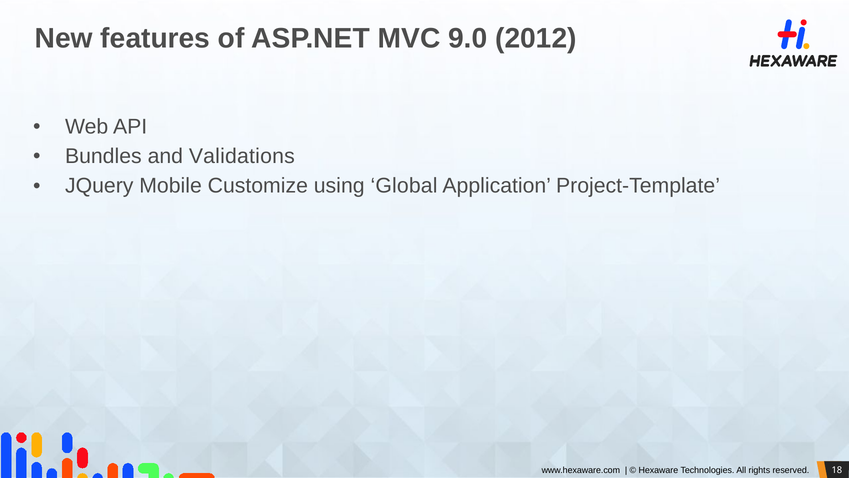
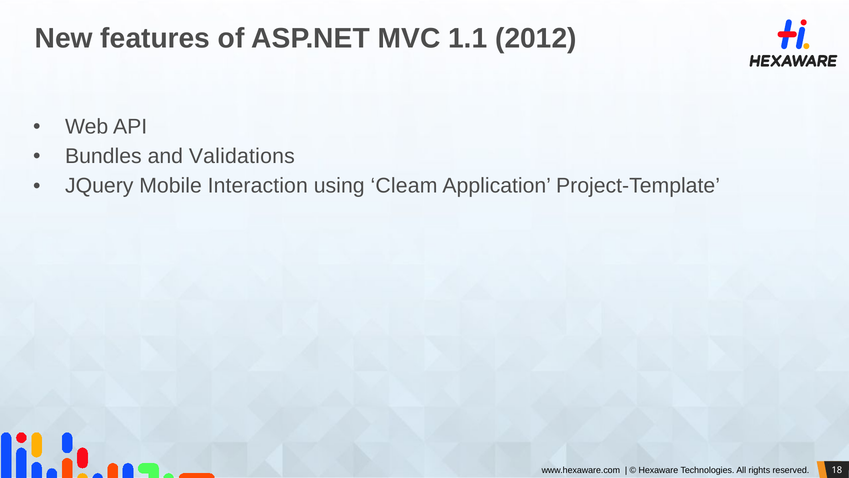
9.0: 9.0 -> 1.1 (468, 38)
Customize: Customize -> Interaction (258, 186)
Global: Global -> Cleam (404, 186)
